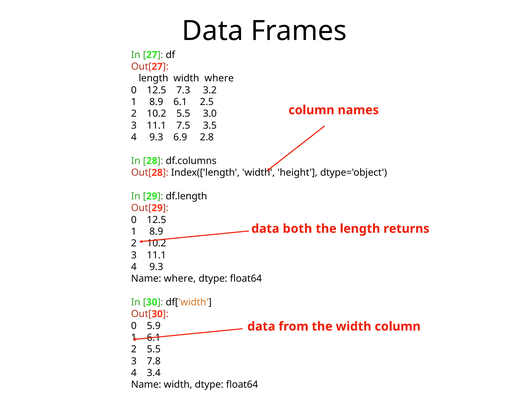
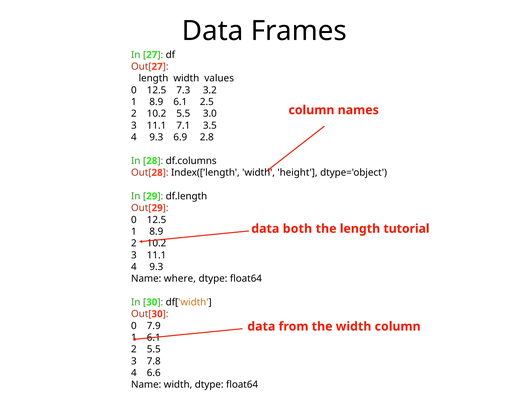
width where: where -> values (219, 78)
7.5: 7.5 -> 7.1 (183, 125)
returns: returns -> tutorial (406, 229)
5.9: 5.9 -> 7.9 (154, 326)
3.4: 3.4 -> 6.6 (154, 373)
